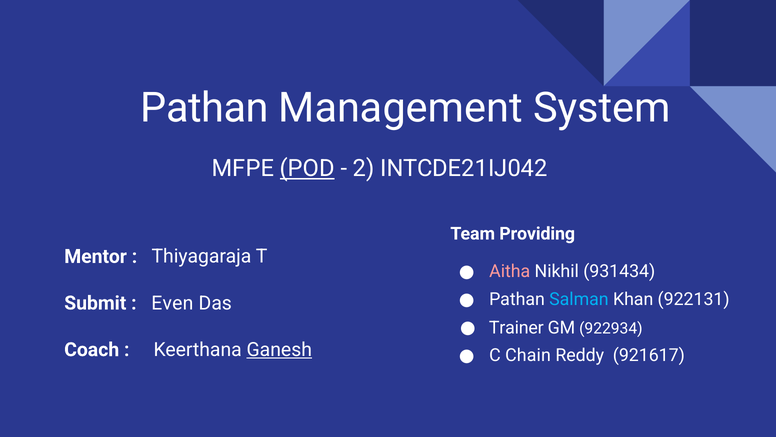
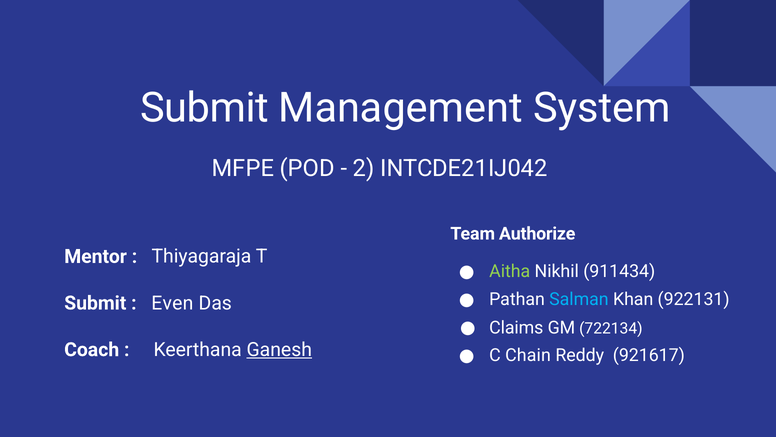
Pathan: Pathan -> Submit (205, 108)
POD underline: present -> none (307, 168)
Providing: Providing -> Authorize (537, 233)
Aitha colour: pink -> light green (510, 271)
931434: 931434 -> 911434 (619, 271)
Trainer: Trainer -> Claims (516, 327)
922934: 922934 -> 722134 (611, 328)
